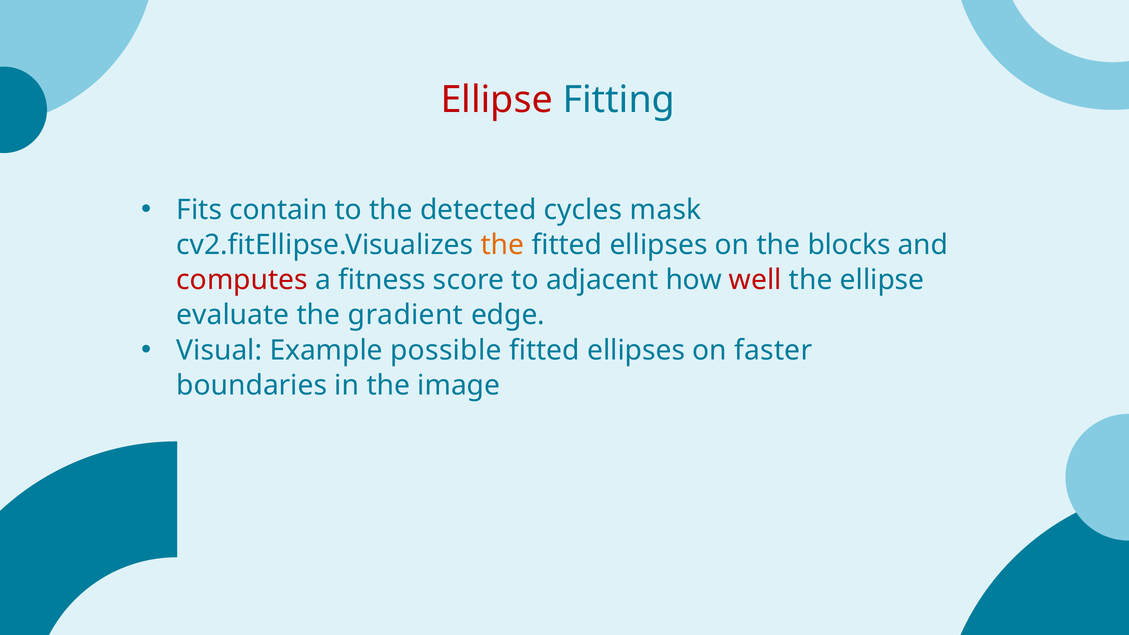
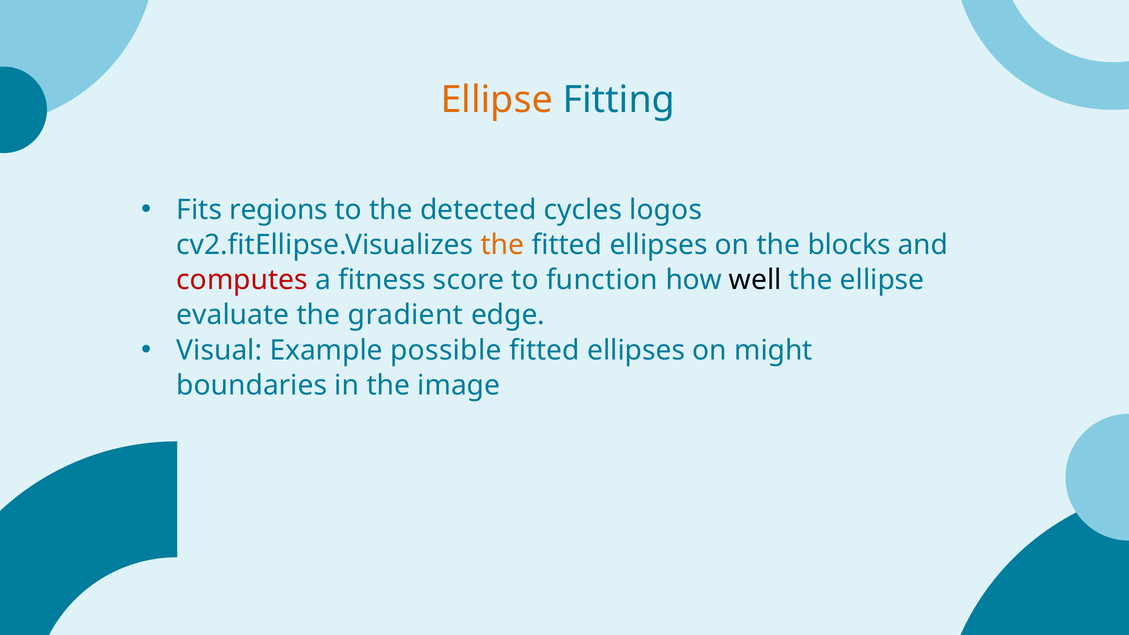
Ellipse colour: red -> orange (497, 100)
contain: contain -> regions (279, 210)
mask: mask -> logos (666, 210)
adjacent: adjacent -> function (602, 280)
well colour: red -> black (755, 280)
faster: faster -> might (773, 350)
